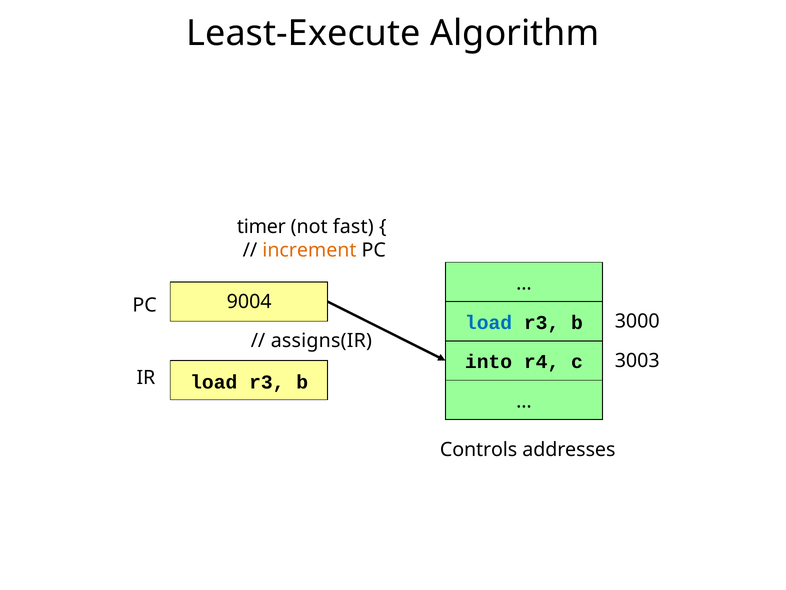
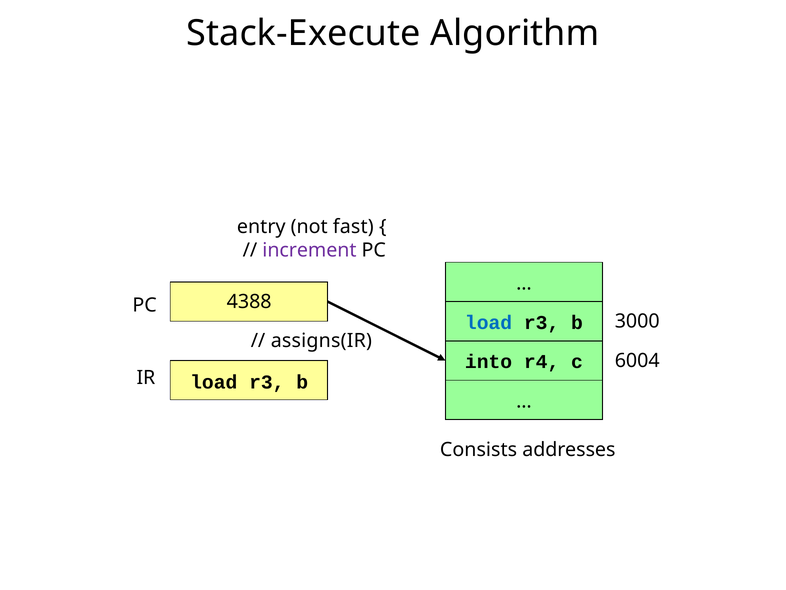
Least-Execute: Least-Execute -> Stack-Execute (303, 33)
timer: timer -> entry (261, 227)
increment colour: orange -> purple (309, 250)
9004: 9004 -> 4388 (249, 301)
3003: 3003 -> 6004 (637, 360)
Controls: Controls -> Consists (479, 449)
